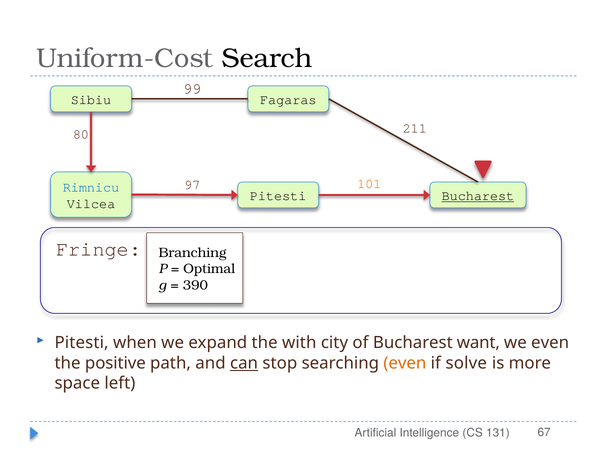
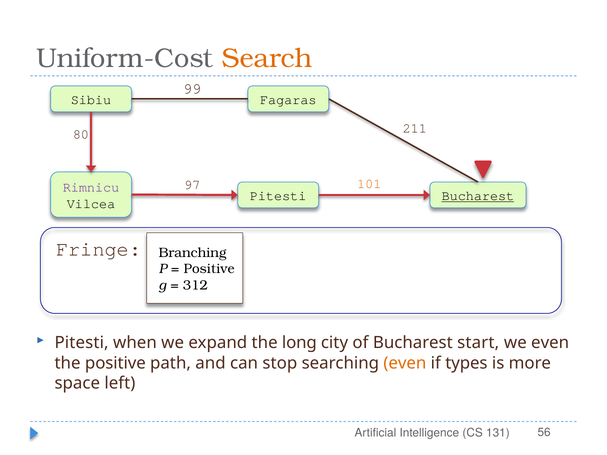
Search colour: black -> orange (267, 59)
Rimnicu colour: blue -> purple (91, 188)
Optimal: Optimal -> Positive (209, 269)
390: 390 -> 312 (195, 285)
with: with -> long (299, 343)
want: want -> start (478, 343)
can underline: present -> none (244, 363)
solve: solve -> types (466, 363)
67: 67 -> 56 (544, 433)
